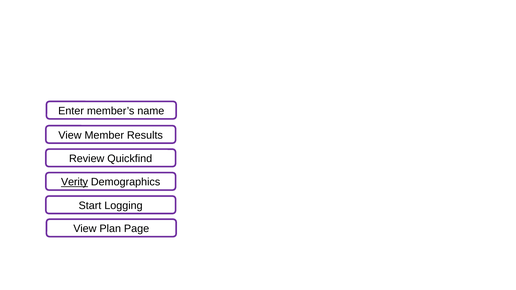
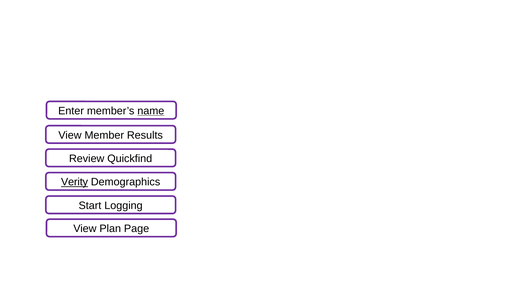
name underline: none -> present (151, 111)
